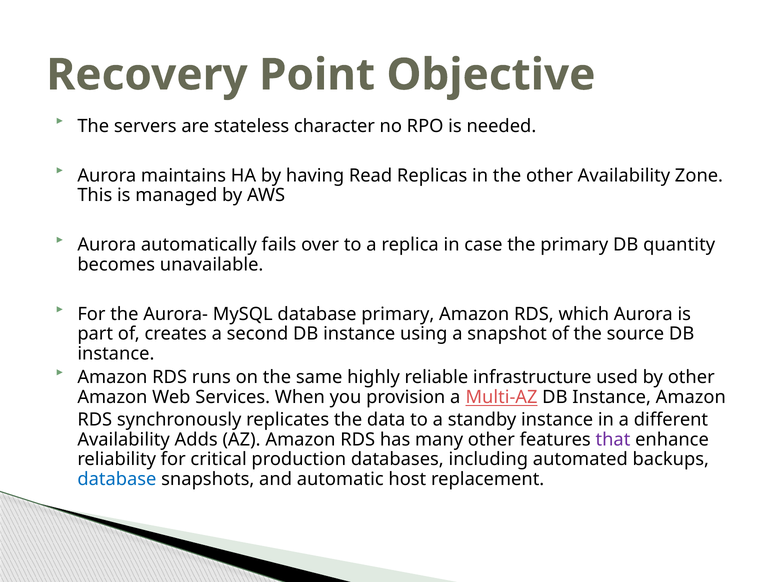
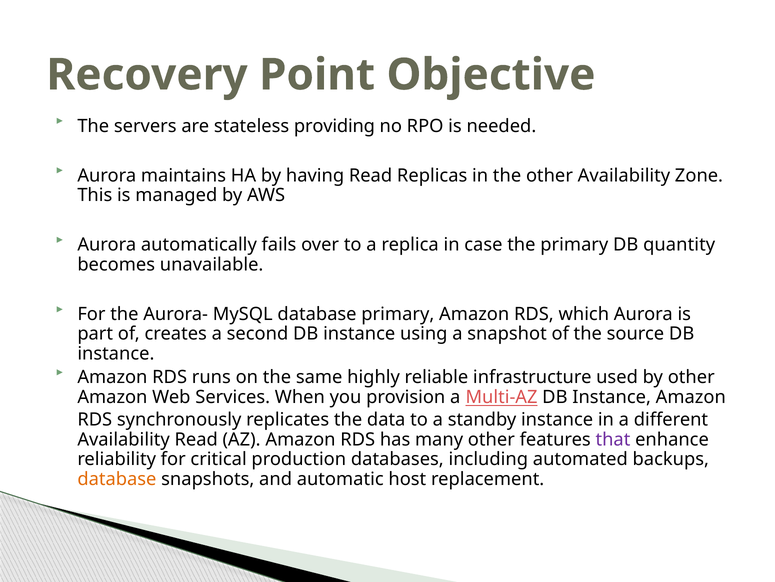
character: character -> providing (334, 126)
Availability Adds: Adds -> Read (196, 439)
database colour: blue -> orange (117, 478)
